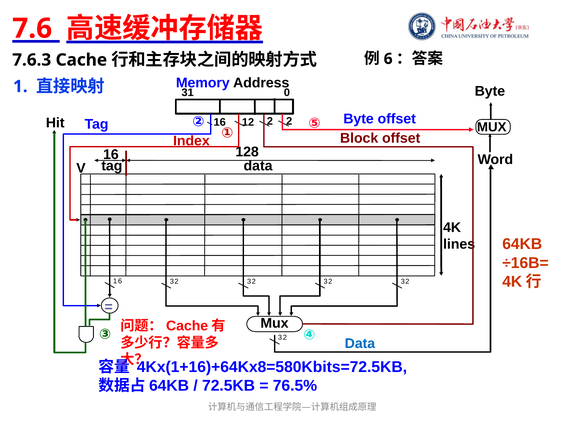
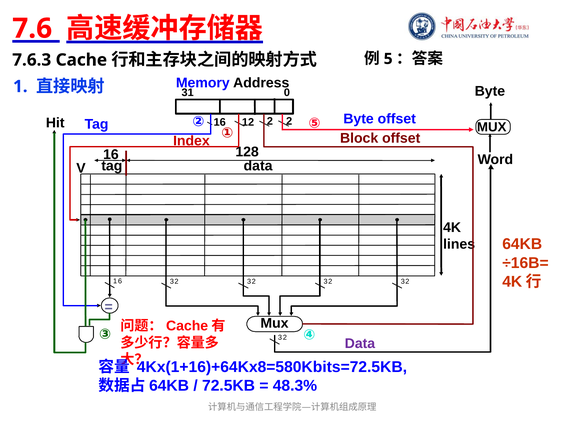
6: 6 -> 5 (388, 59)
Data colour: blue -> purple (360, 344)
76.5%: 76.5% -> 48.3% (295, 386)
